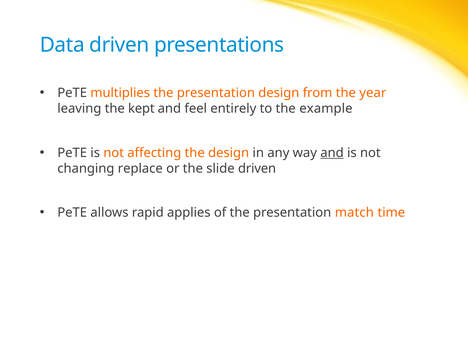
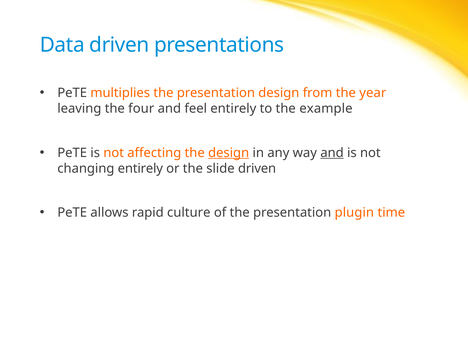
kept: kept -> four (141, 109)
design underline: none -> present (229, 153)
changing replace: replace -> entirely (140, 168)
applies: applies -> culture (189, 213)
match: match -> plugin (354, 213)
